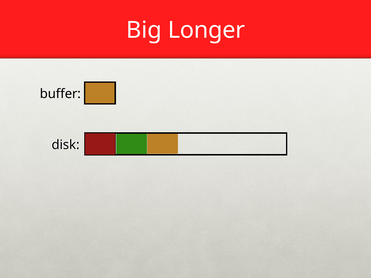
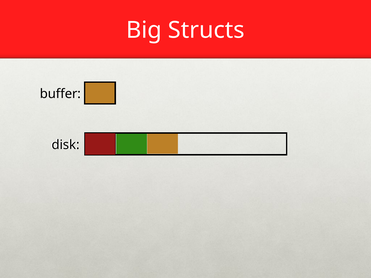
Longer: Longer -> Structs (206, 30)
